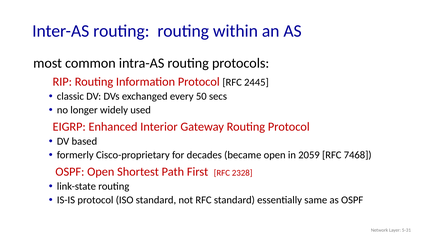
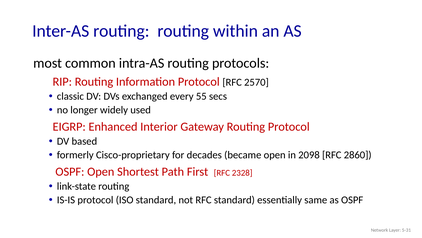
2445: 2445 -> 2570 (256, 82)
50: 50 -> 55 (201, 96)
2059: 2059 -> 2098 (309, 155)
7468: 7468 -> 2860 (358, 155)
